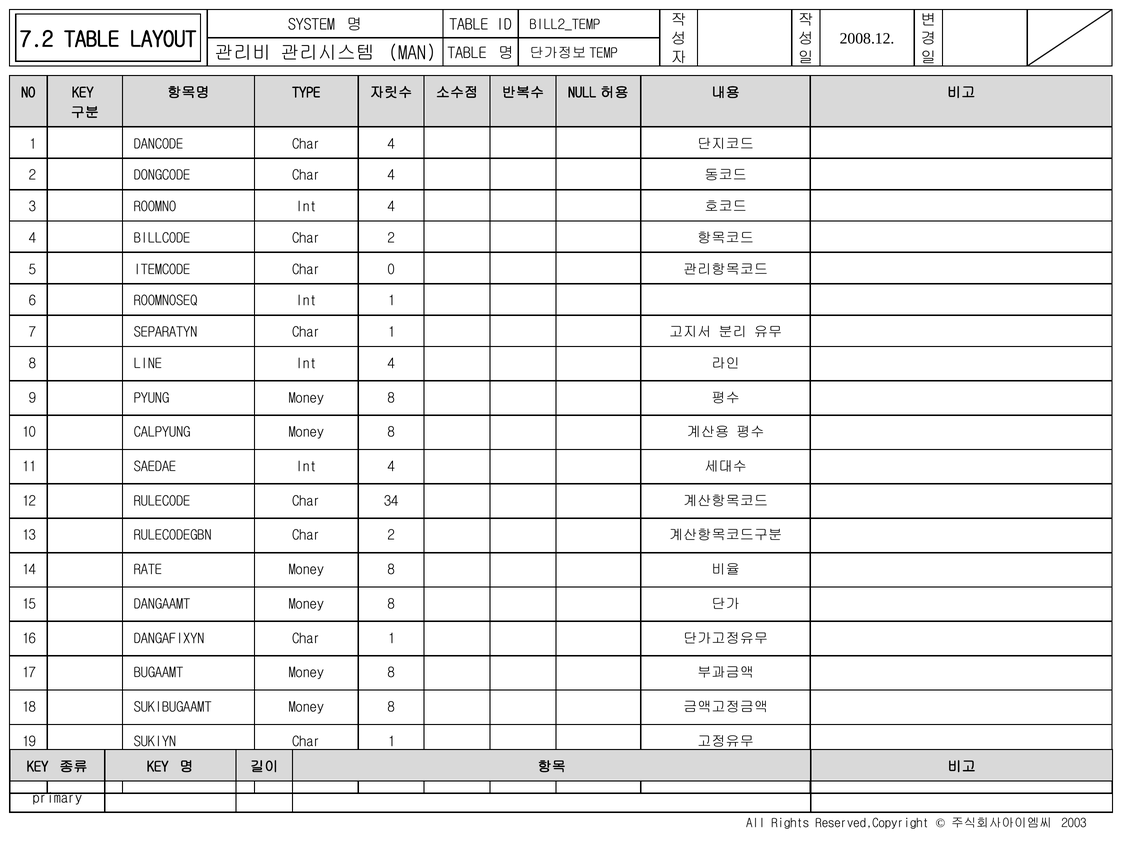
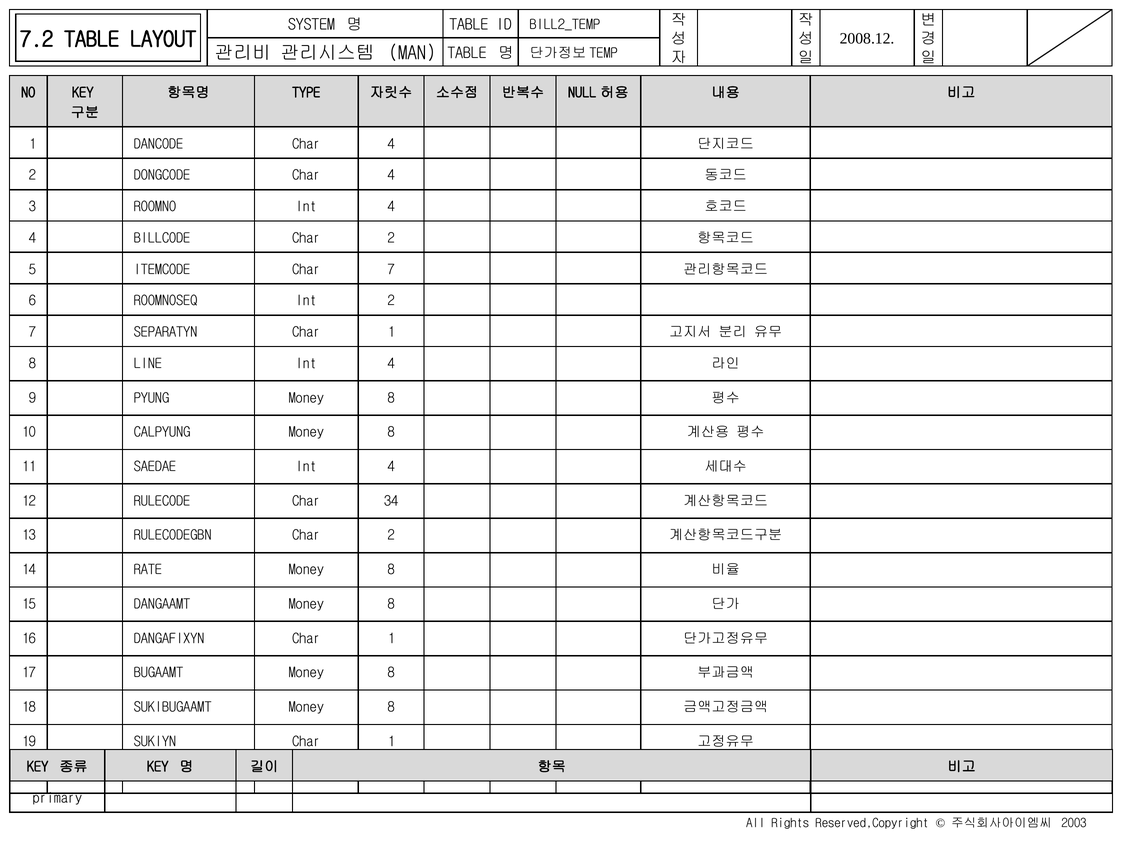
Char 0: 0 -> 7 (391, 269)
Int 1: 1 -> 2 (391, 300)
